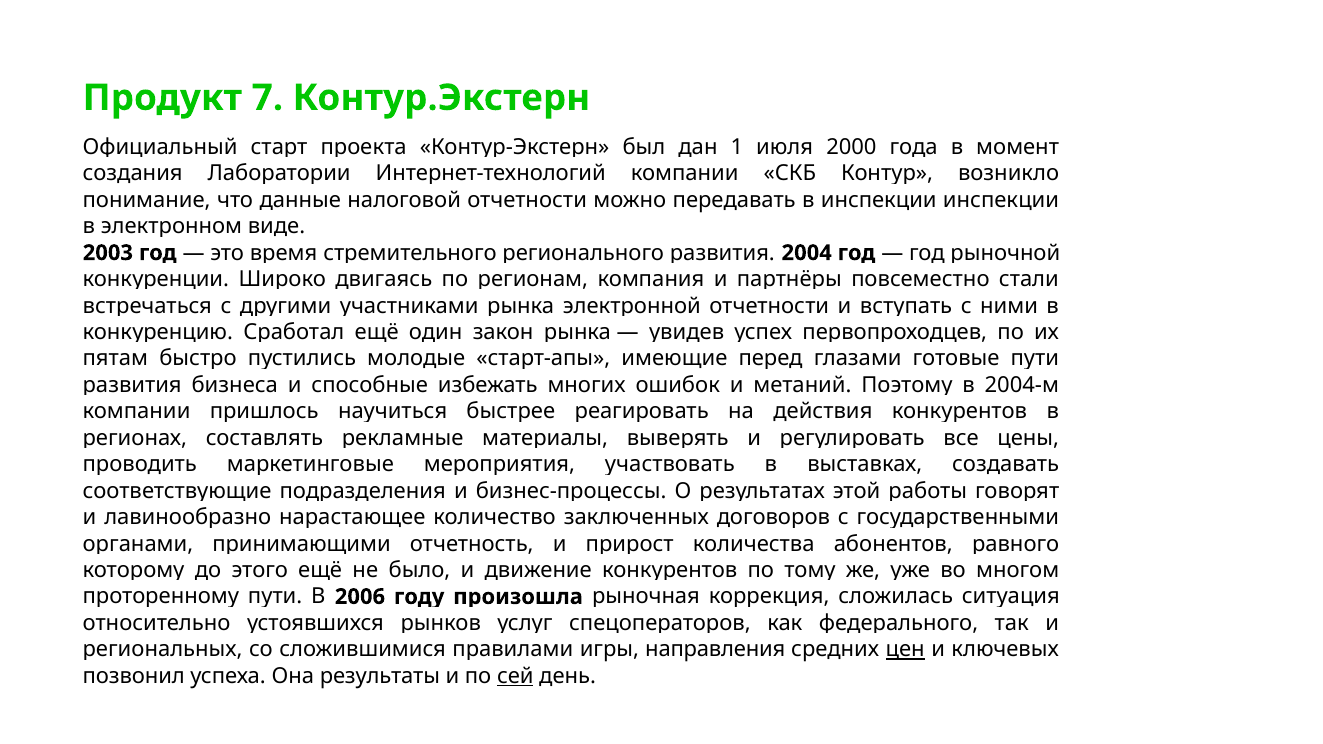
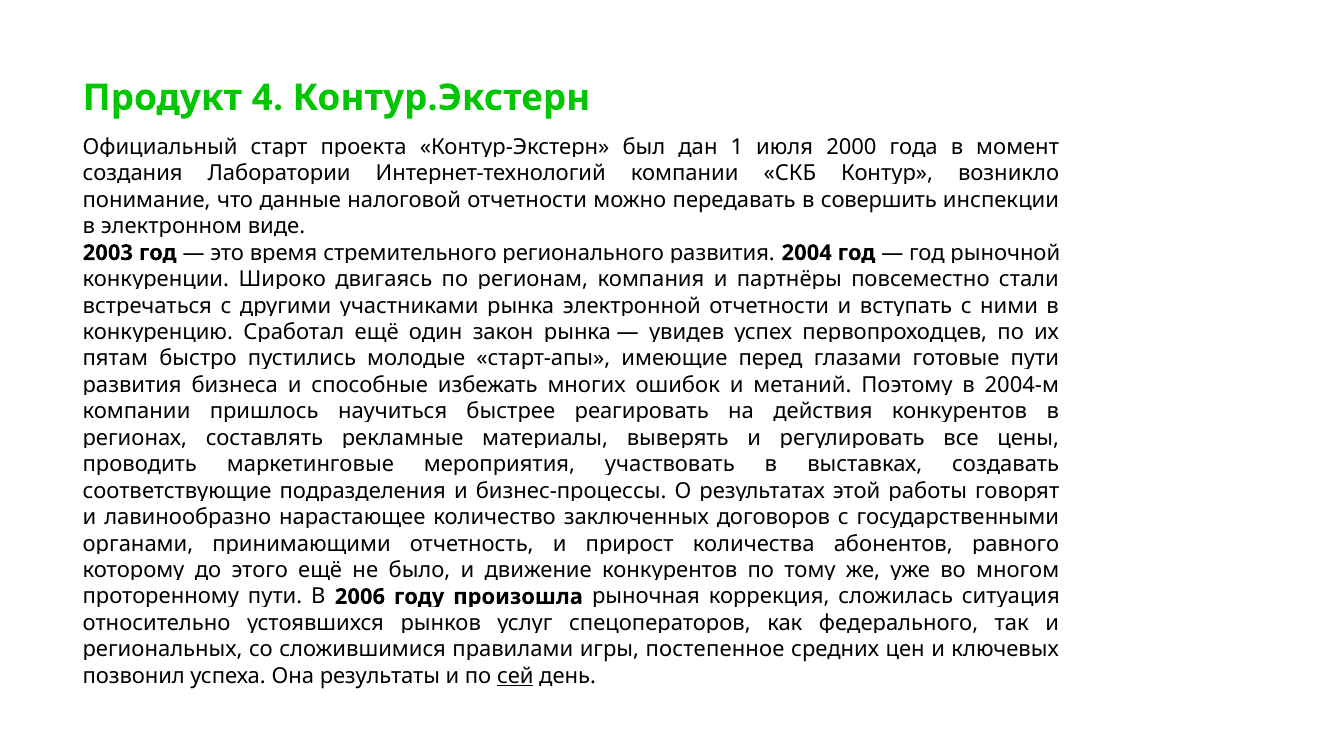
7: 7 -> 4 (267, 98)
в инспекции: инспекции -> совершить (879, 200)
направления: направления -> постепенное (715, 650)
цен underline: present -> none (905, 650)
